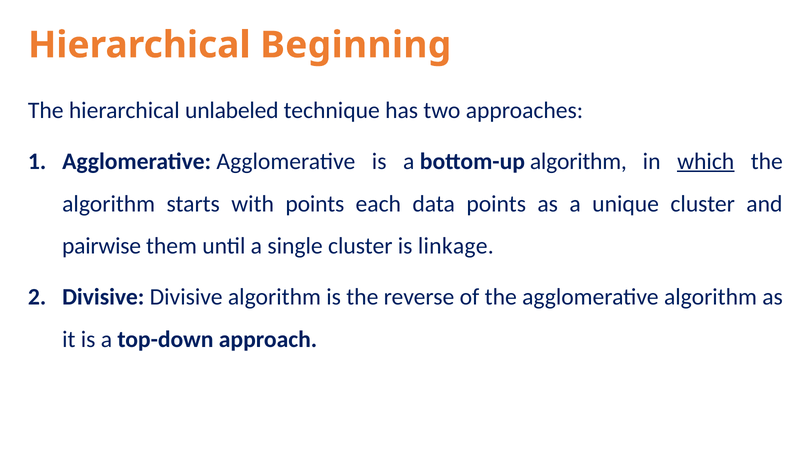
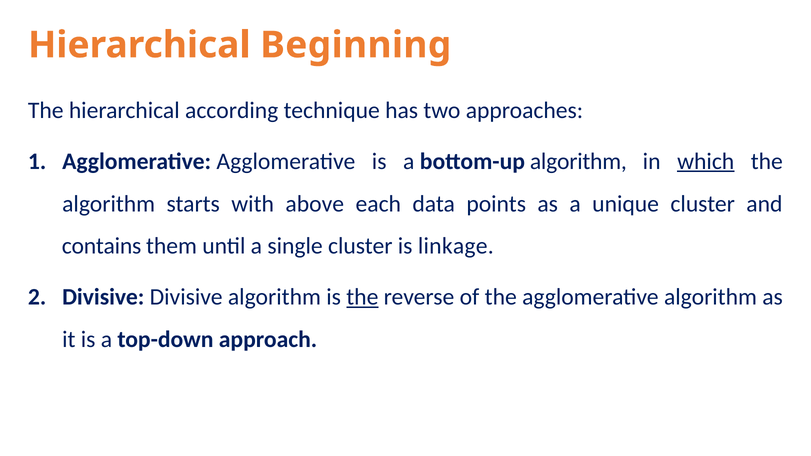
unlabeled: unlabeled -> according (232, 110)
with points: points -> above (315, 204)
pairwise: pairwise -> contains (102, 246)
the underline: none -> present (362, 297)
